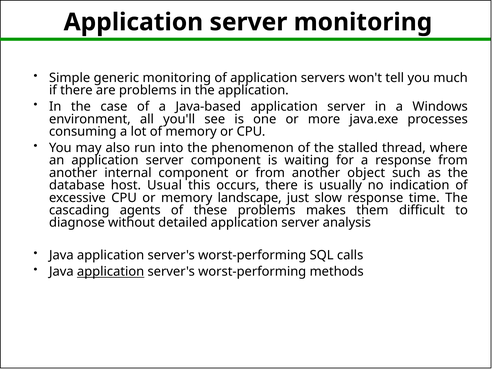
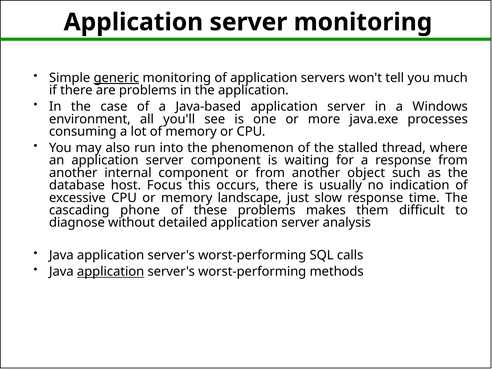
generic underline: none -> present (116, 78)
Usual: Usual -> Focus (165, 185)
agents: agents -> phone (140, 210)
